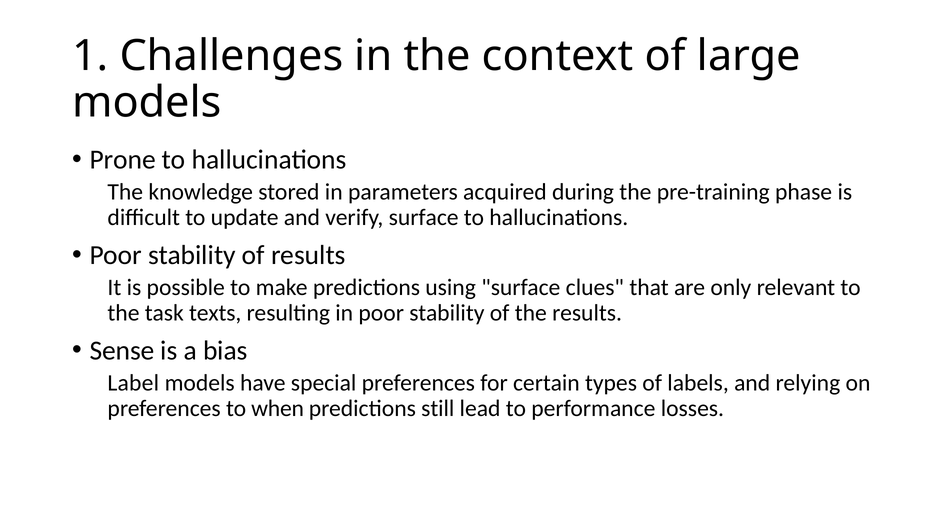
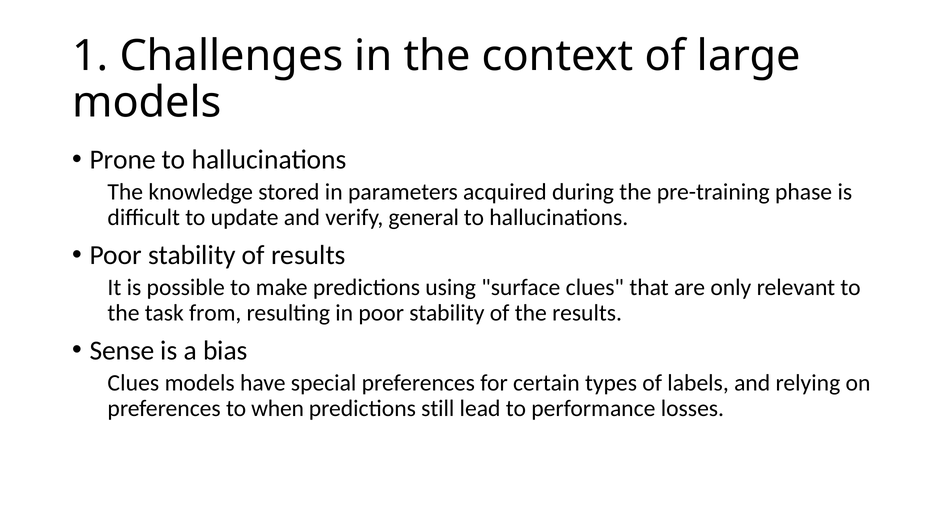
verify surface: surface -> general (424, 218)
texts: texts -> from (215, 313)
Label: Label -> Clues (133, 383)
